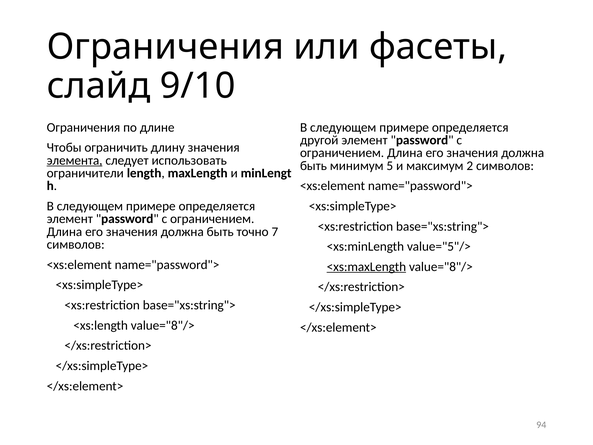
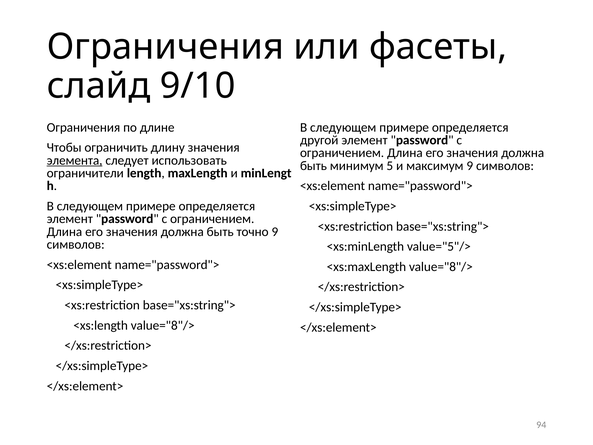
максимум 2: 2 -> 9 (470, 166)
точно 7: 7 -> 9 (275, 232)
<xs:maxLength underline: present -> none (366, 267)
